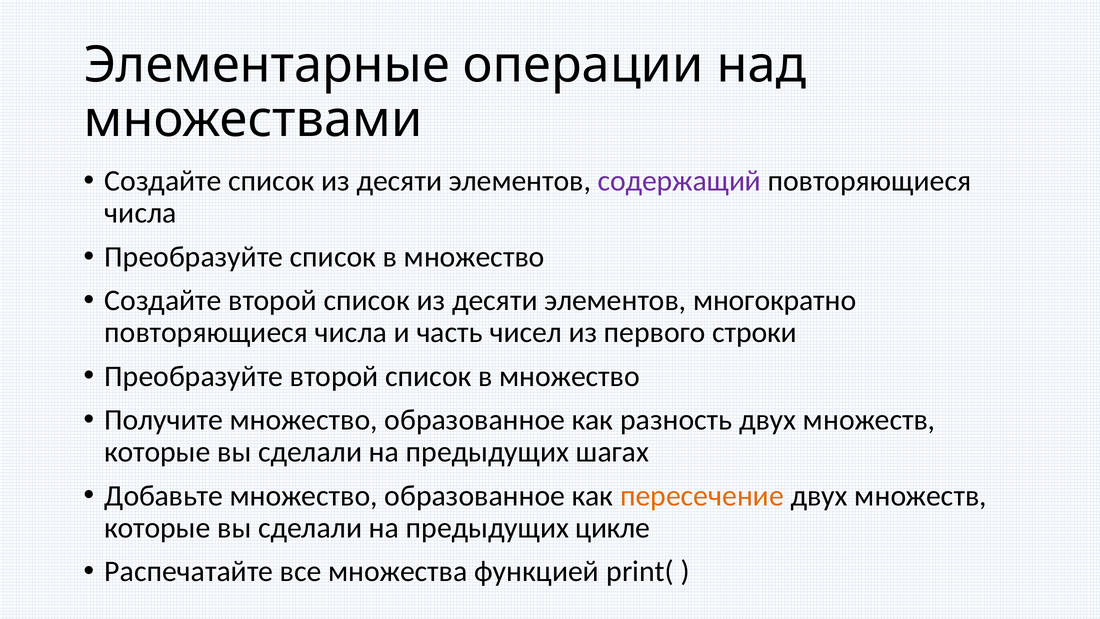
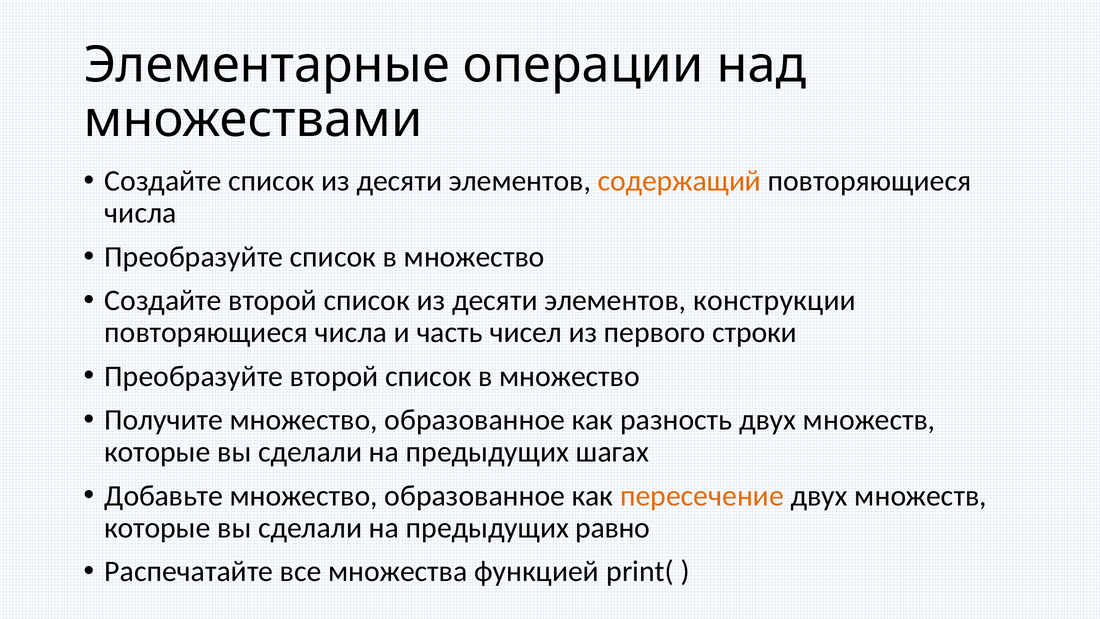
содержащий colour: purple -> orange (679, 181)
многократно: многократно -> конструкции (775, 300)
цикле: цикле -> равно (613, 528)
